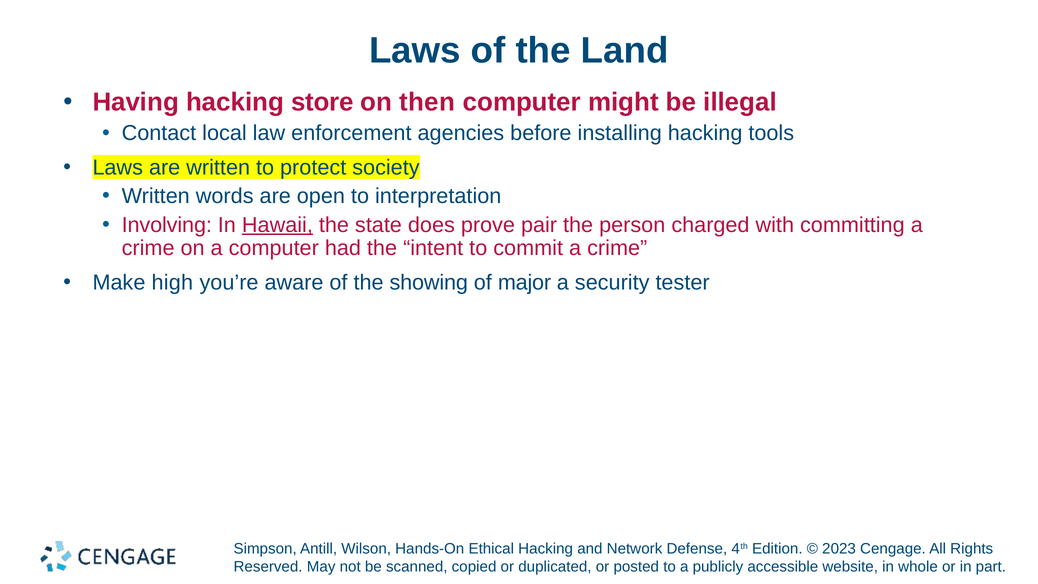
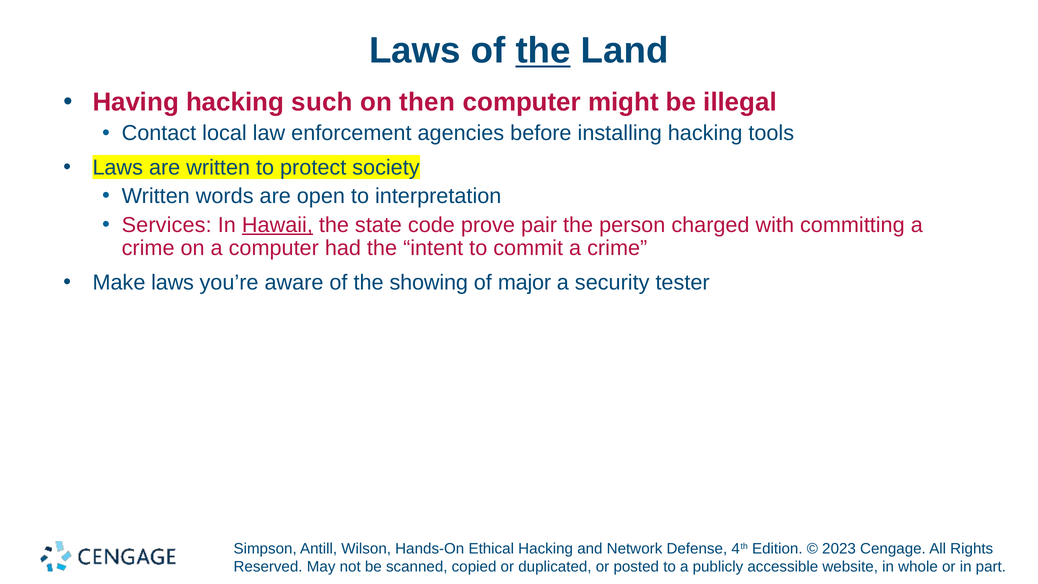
the underline: none -> present (543, 51)
store: store -> such (322, 102)
Involving: Involving -> Services (167, 225)
does: does -> code (431, 225)
Make high: high -> laws (173, 282)
